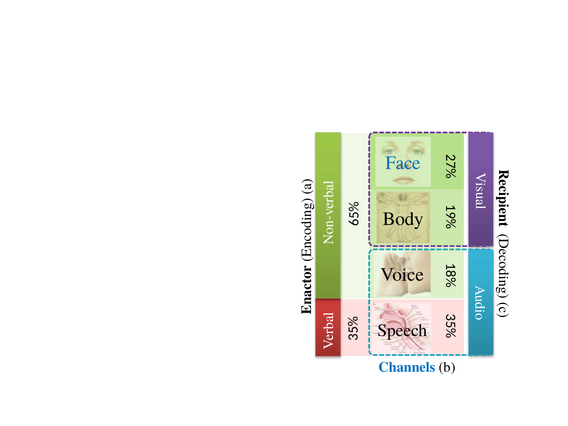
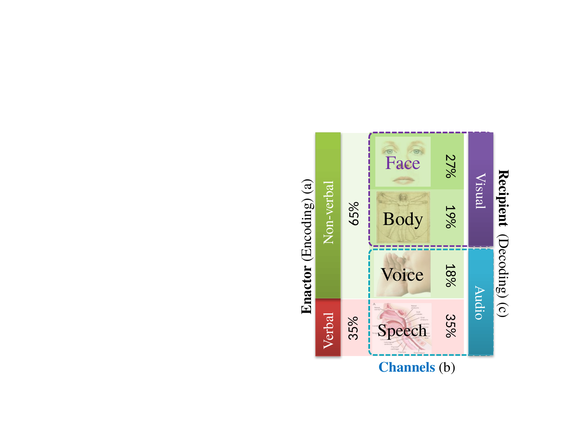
Face colour: blue -> purple (403, 163)
